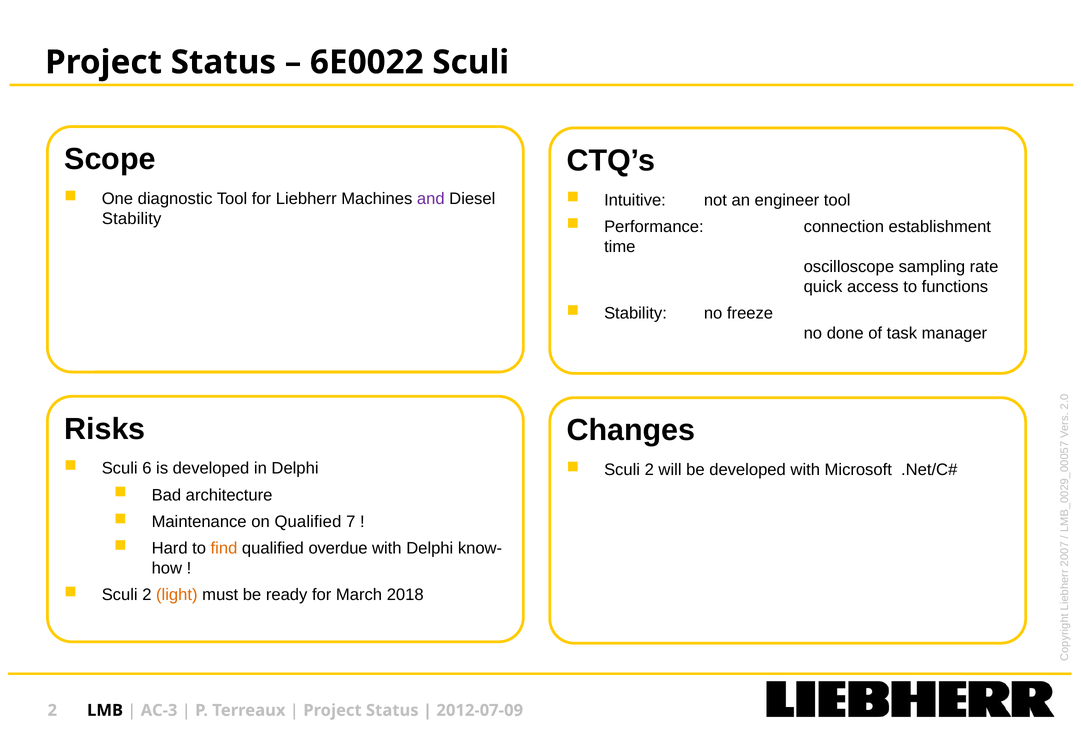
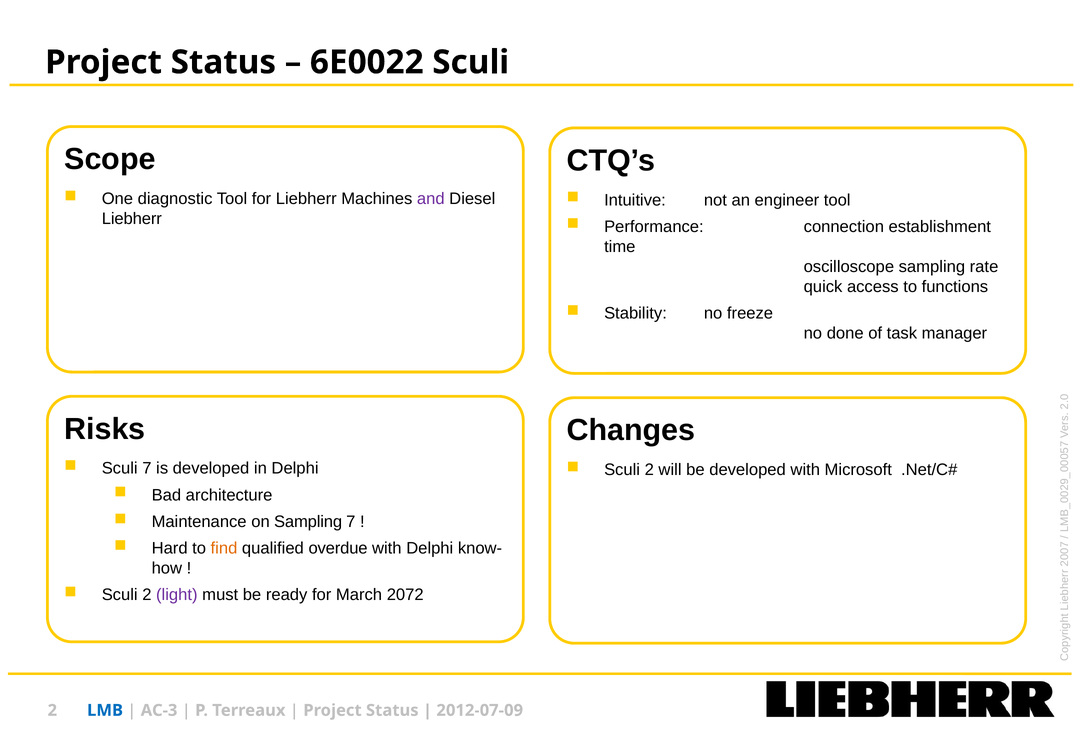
Stability: Stability -> Liebherr (132, 218)
Sculi 6: 6 -> 7 (147, 468)
on Qualified: Qualified -> Sampling (308, 521)
light colour: orange -> purple (177, 594)
2018: 2018 -> 2072 (405, 594)
LMB colour: black -> blue (105, 710)
